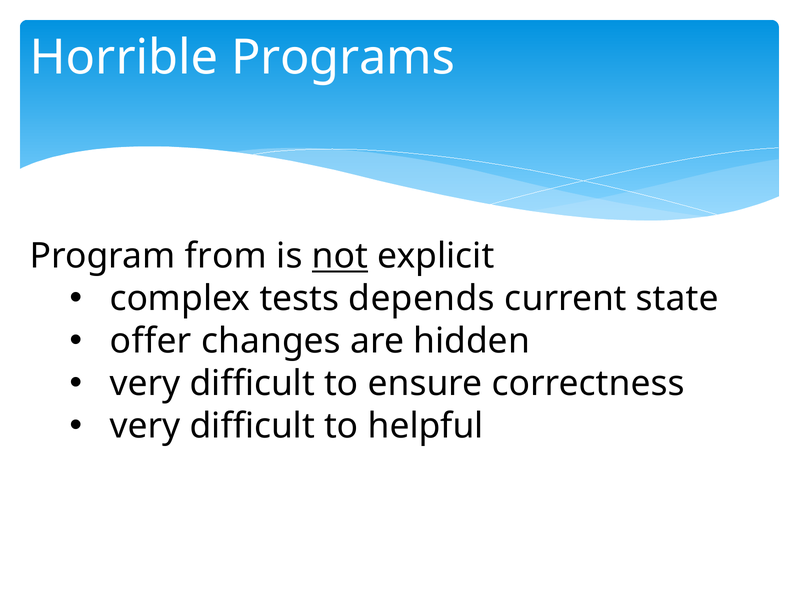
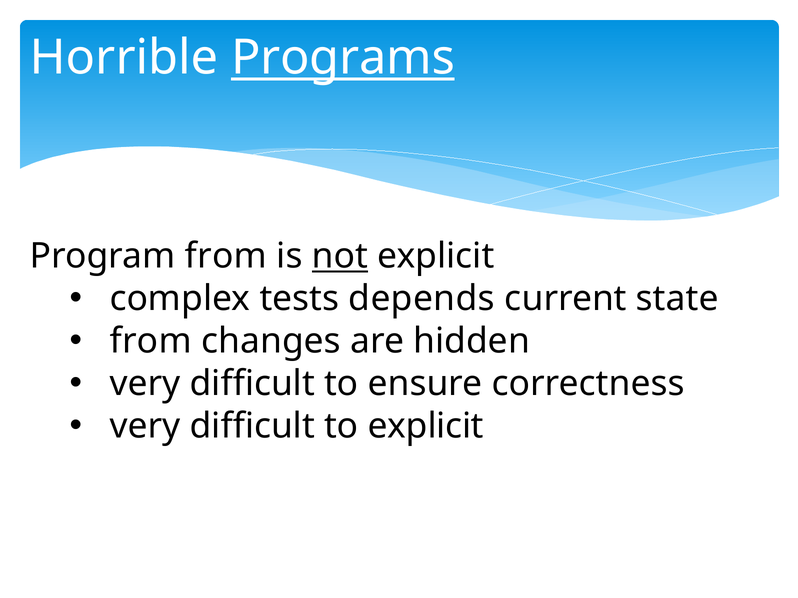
Programs underline: none -> present (343, 58)
offer: offer -> from (151, 342)
to helpful: helpful -> explicit (426, 427)
